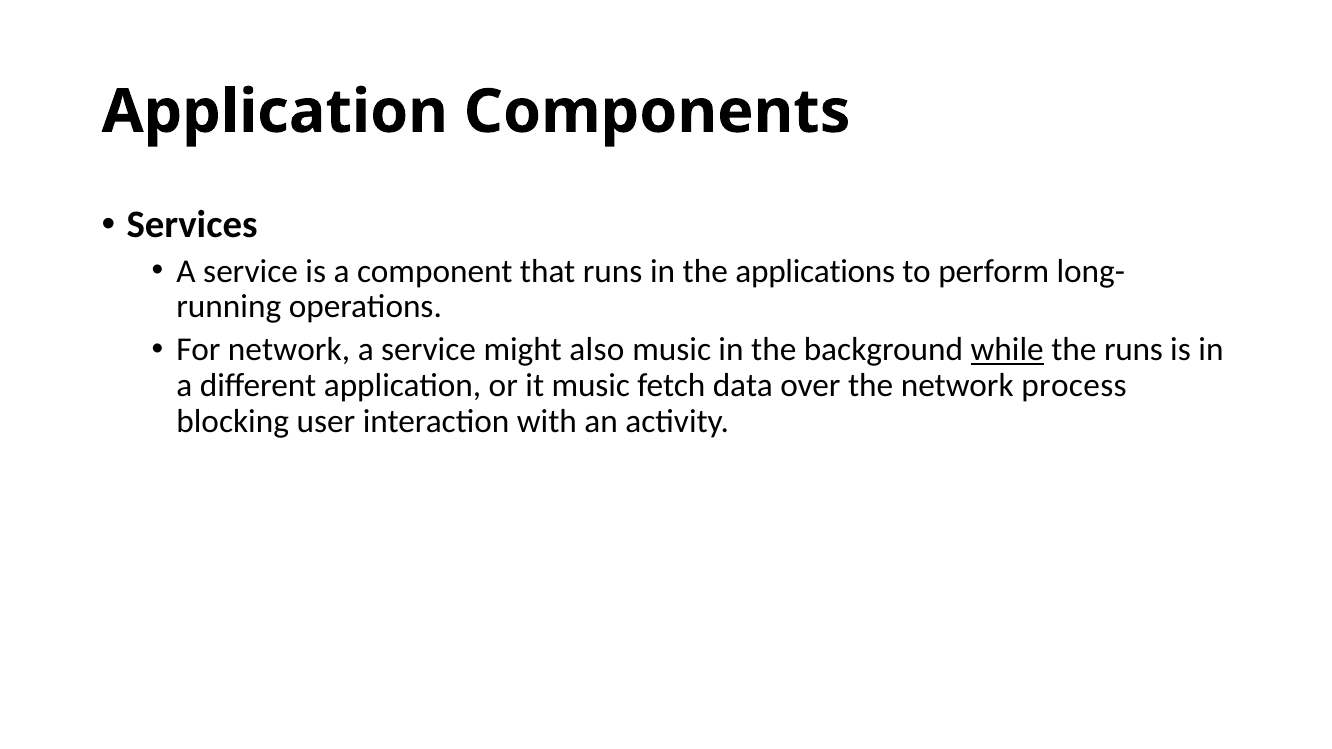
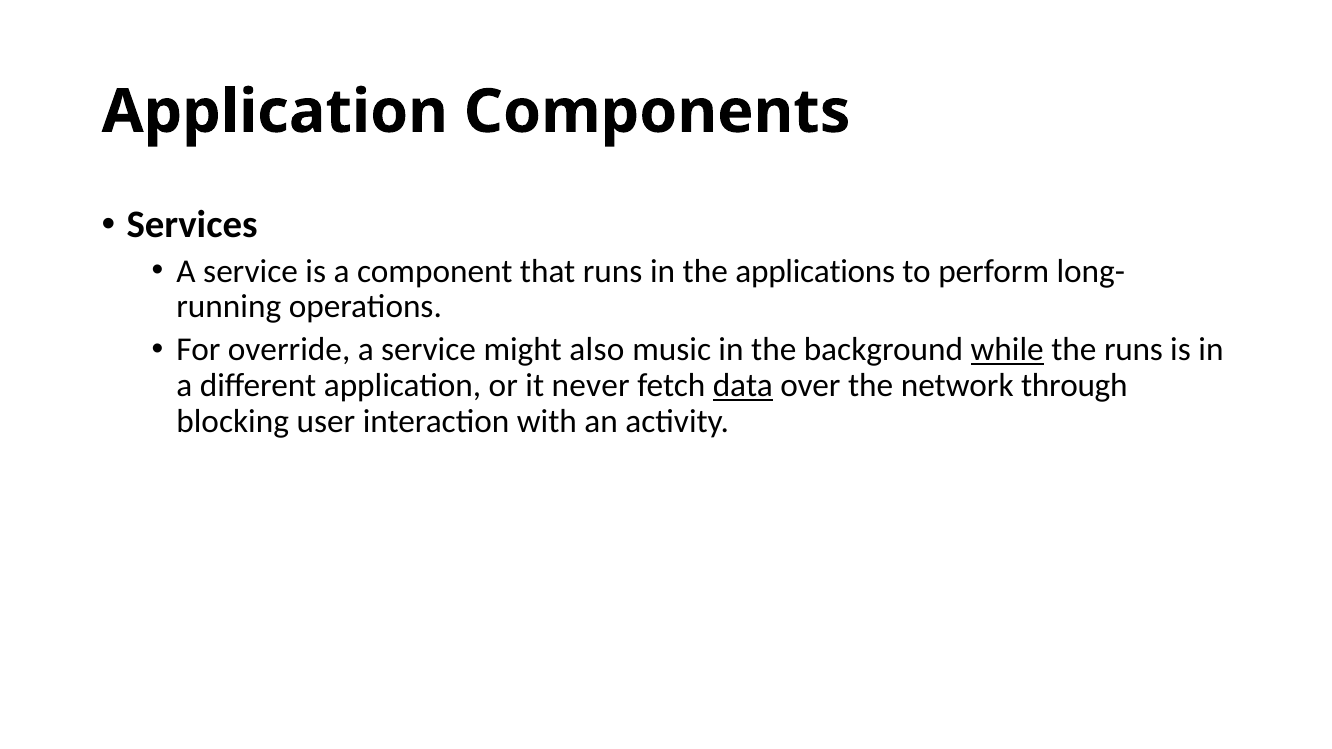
For network: network -> override (289, 350)
it music: music -> never (591, 386)
data underline: none -> present (743, 386)
process: process -> through (1074, 386)
